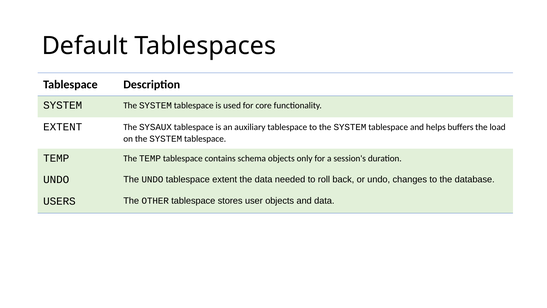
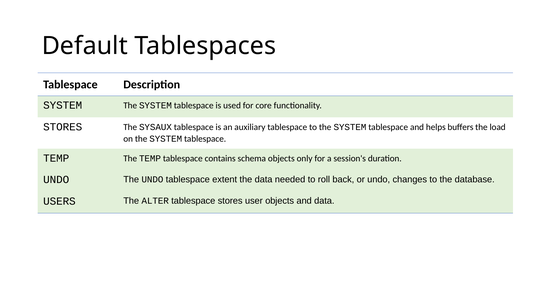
EXTENT: EXTENT -> STORES (63, 127)
OTHER: OTHER -> ALTER (155, 201)
